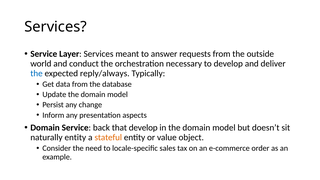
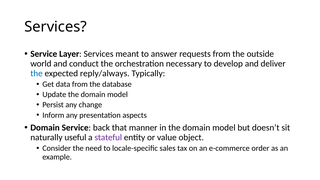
that develop: develop -> manner (143, 128)
naturally entity: entity -> useful (75, 137)
stateful colour: orange -> purple (108, 137)
